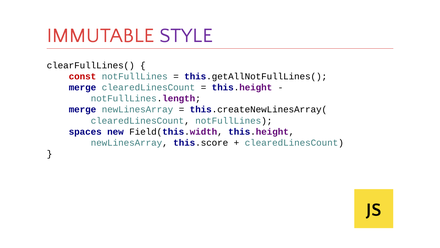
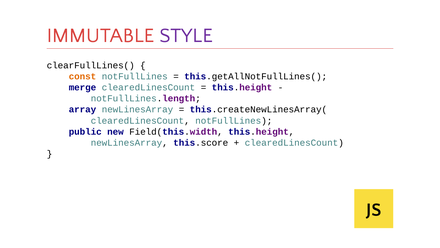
const colour: red -> orange (82, 76)
merge: merge -> array (82, 109)
spaces: spaces -> public (85, 131)
